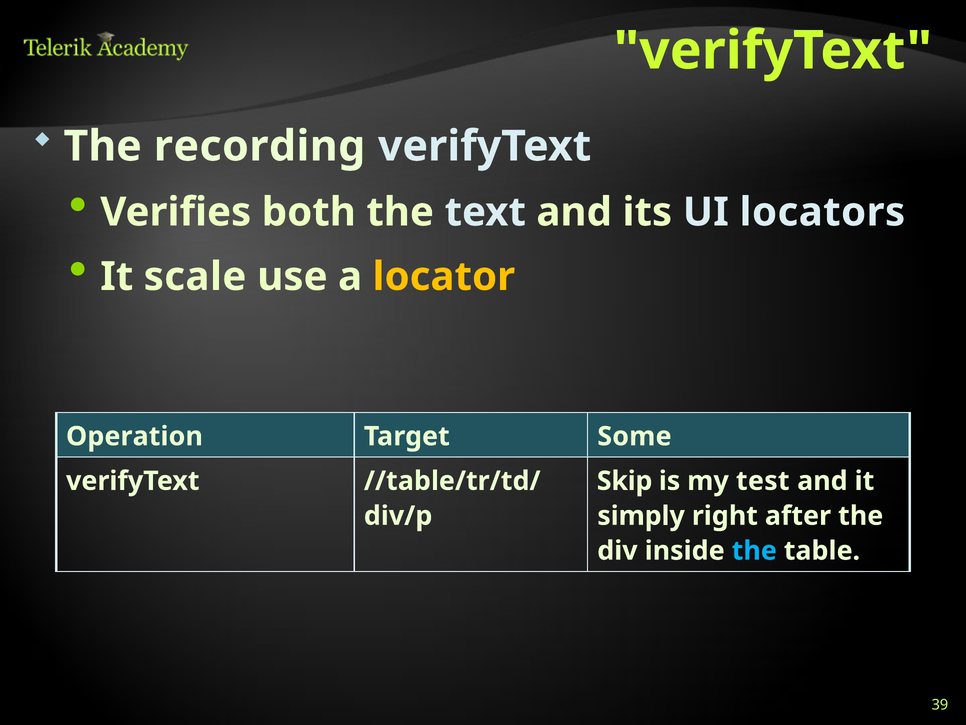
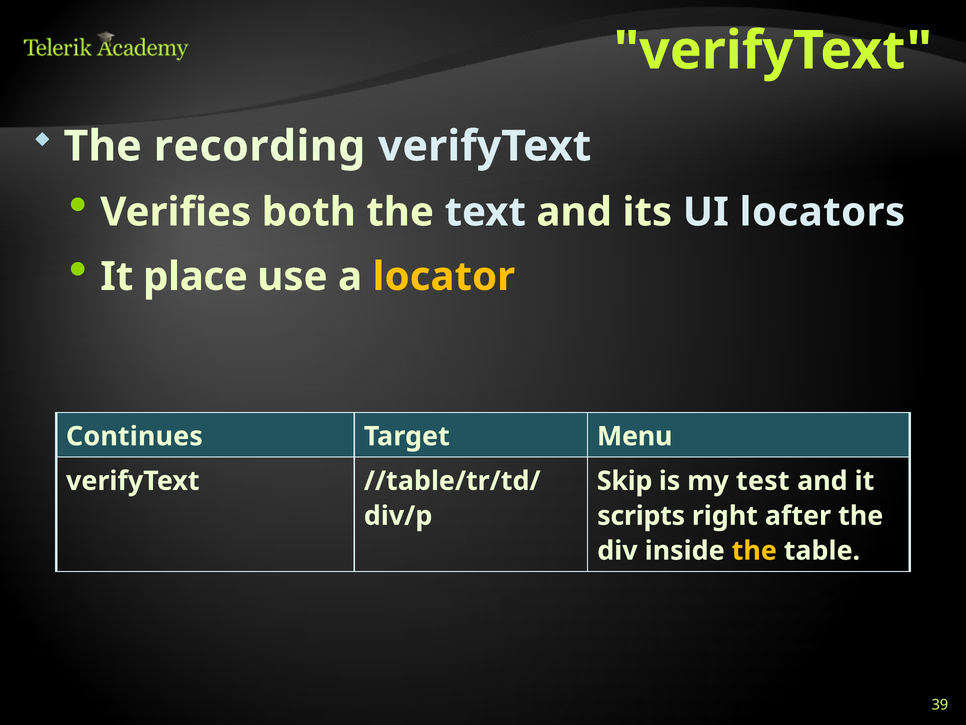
scale: scale -> place (195, 276)
Operation: Operation -> Continues (134, 436)
Some: Some -> Menu (635, 436)
simply: simply -> scripts (641, 516)
the colour: light blue -> yellow (754, 550)
